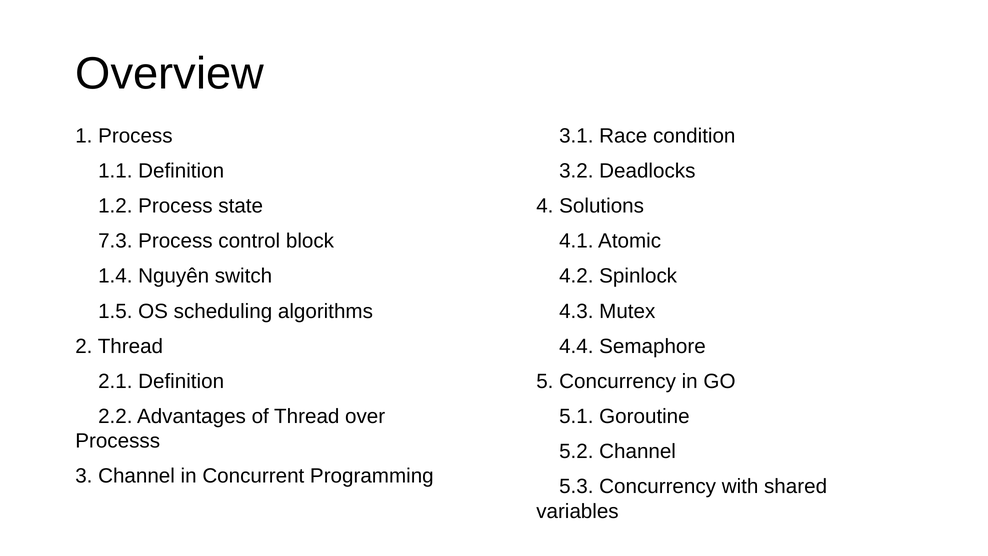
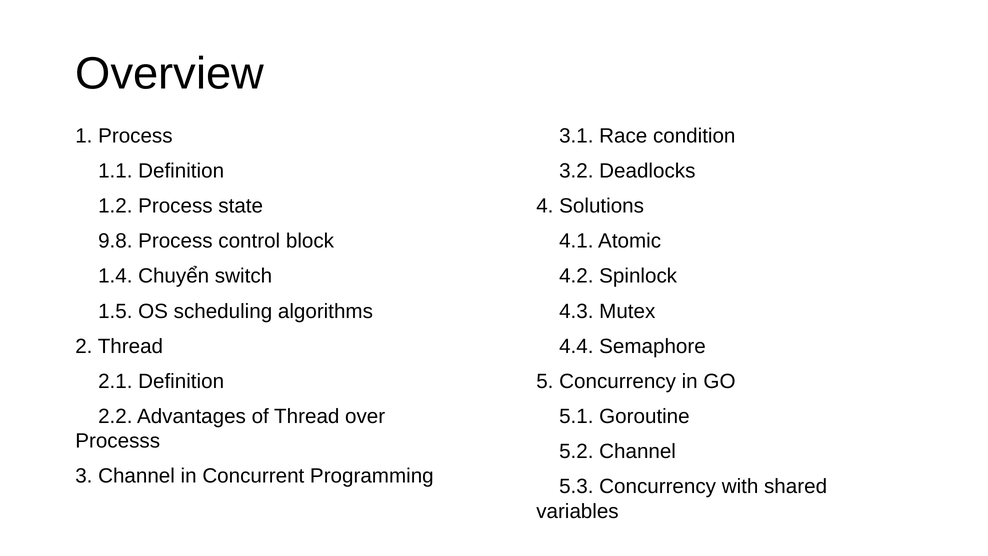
7.3: 7.3 -> 9.8 (115, 241)
Nguyên: Nguyên -> Chuyển (174, 276)
